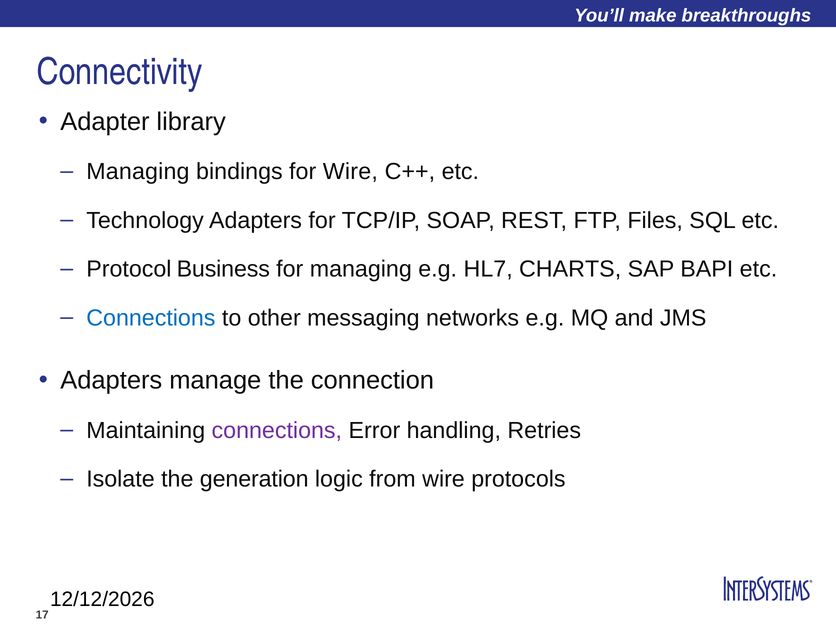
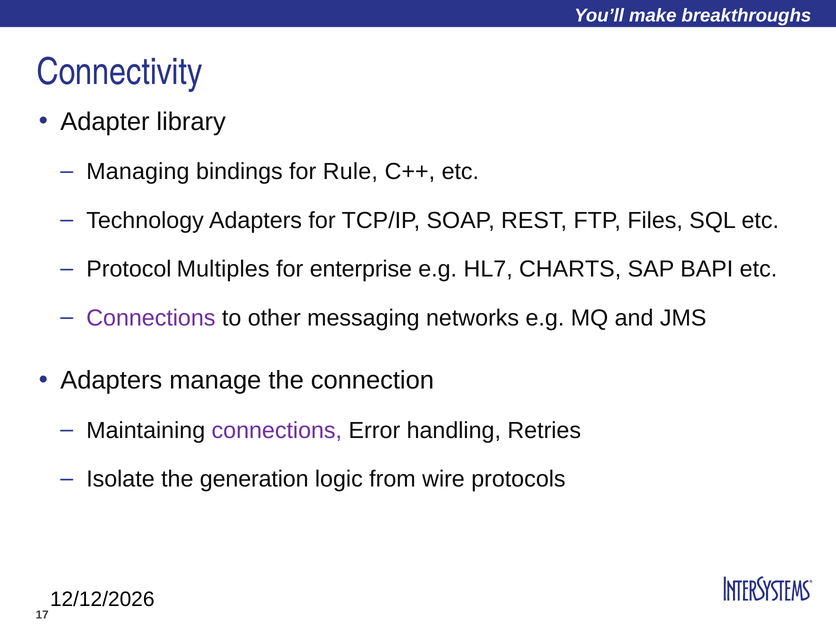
for Wire: Wire -> Rule (350, 172)
Business: Business -> Multiples (223, 269)
for managing: managing -> enterprise (361, 269)
Connections colour: blue -> purple (151, 318)
